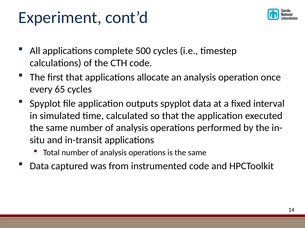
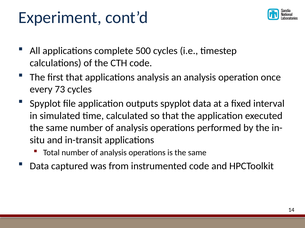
applications allocate: allocate -> analysis (153, 77)
65: 65 -> 73 (60, 90)
